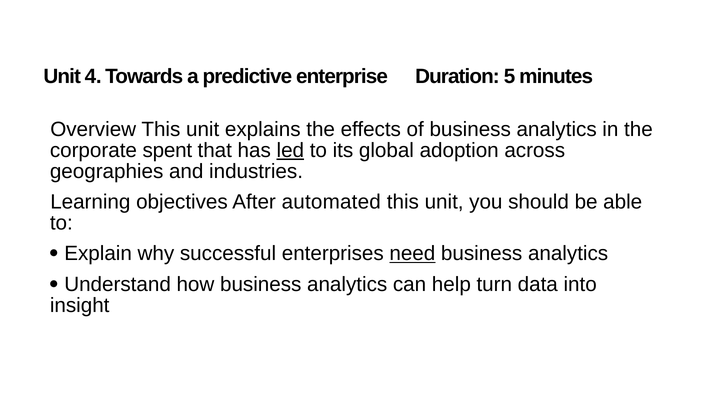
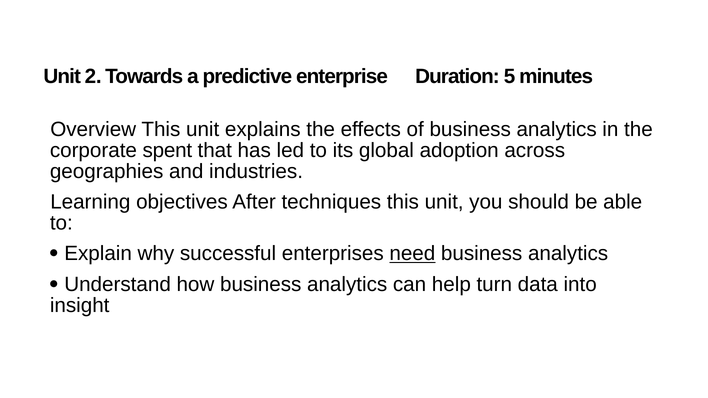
4: 4 -> 2 (93, 77)
led underline: present -> none (290, 150)
automated: automated -> techniques (331, 202)
